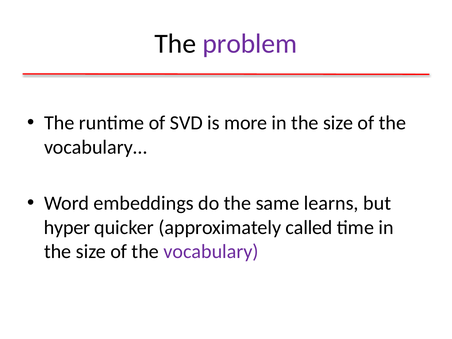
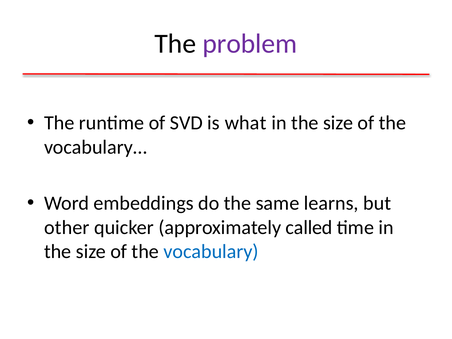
more: more -> what (246, 123)
hyper: hyper -> other (67, 227)
vocabulary colour: purple -> blue (211, 252)
